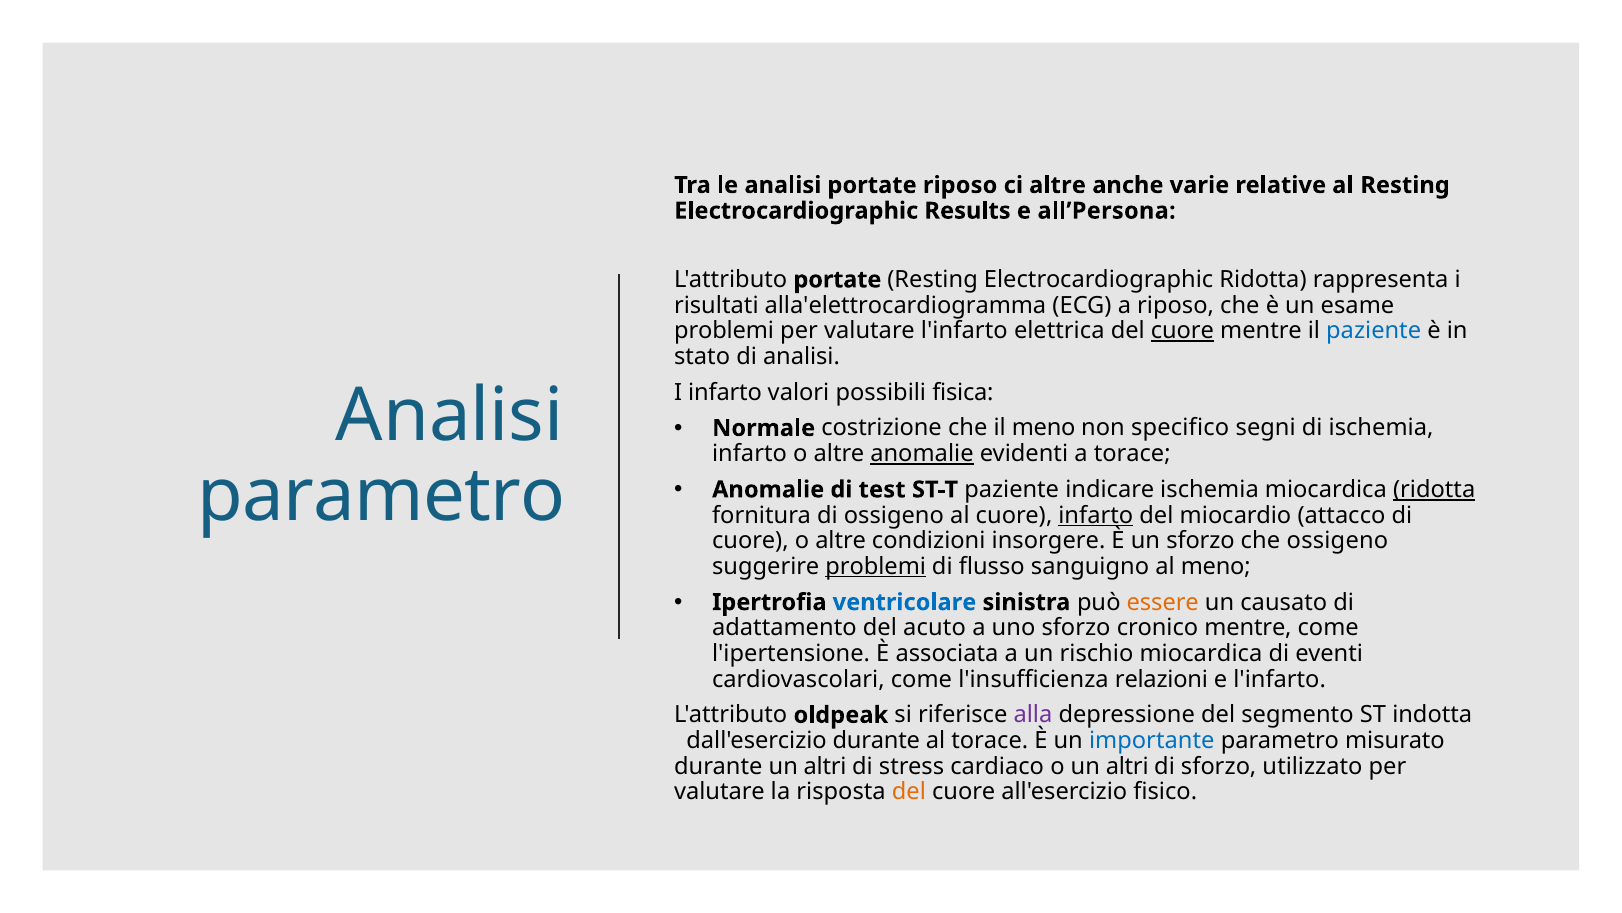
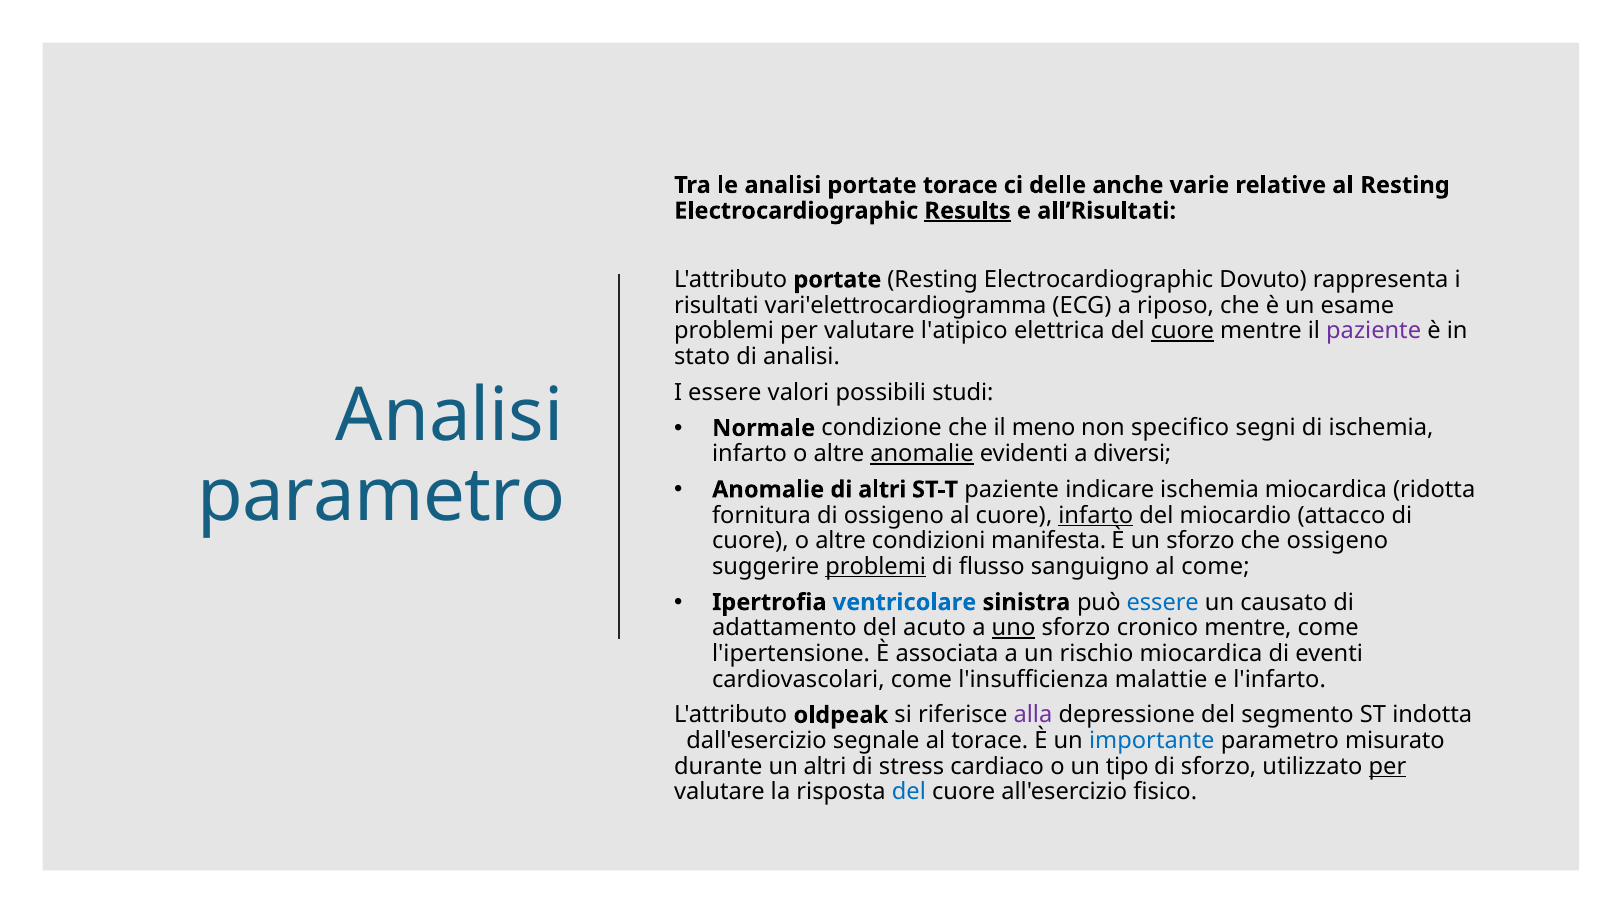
portate riposo: riposo -> torace (960, 185)
ci altre: altre -> delle (1058, 185)
Results underline: none -> present (968, 211)
all’Persona: all’Persona -> all’Risultati (1107, 211)
Electrocardiographic Ridotta: Ridotta -> Dovuto (1263, 279)
alla'elettrocardiogramma: alla'elettrocardiogramma -> vari'elettrocardiogramma (905, 305)
valutare l'infarto: l'infarto -> l'atipico (964, 331)
paziente colour: blue -> purple (1374, 331)
I infarto: infarto -> essere (725, 392)
fisica: fisica -> studi (963, 392)
costrizione: costrizione -> condizione (882, 428)
a torace: torace -> diversi (1132, 453)
di test: test -> altri (882, 489)
ridotta underline: present -> none (1434, 489)
insorgere: insorgere -> manifesta (1049, 541)
al meno: meno -> come (1216, 566)
essere colour: orange -> blue (1163, 602)
uno underline: none -> present (1014, 628)
relazioni: relazioni -> malattie (1161, 679)
dall'esercizio durante: durante -> segnale (876, 740)
o un altri: altri -> tipo (1127, 766)
per underline: none -> present (1387, 766)
del colour: orange -> blue (909, 791)
